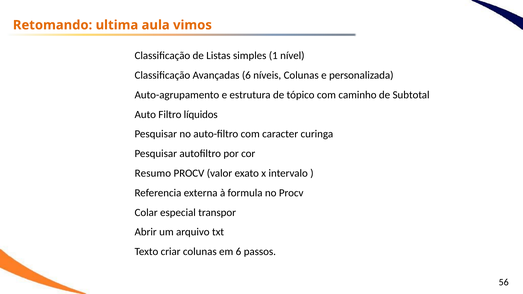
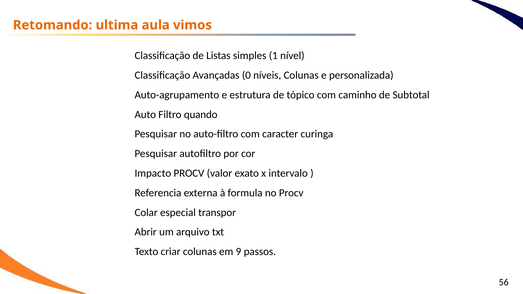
Avançadas 6: 6 -> 0 (246, 75)
líquidos: líquidos -> quando (201, 115)
Resumo: Resumo -> Impacto (153, 173)
em 6: 6 -> 9 (239, 252)
